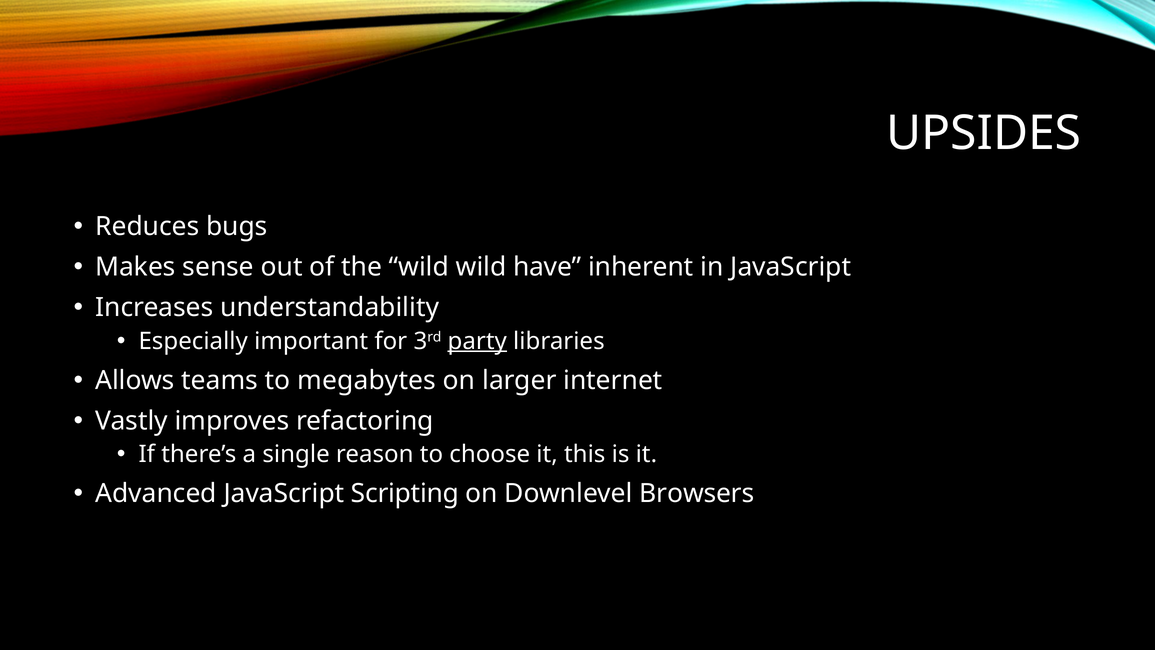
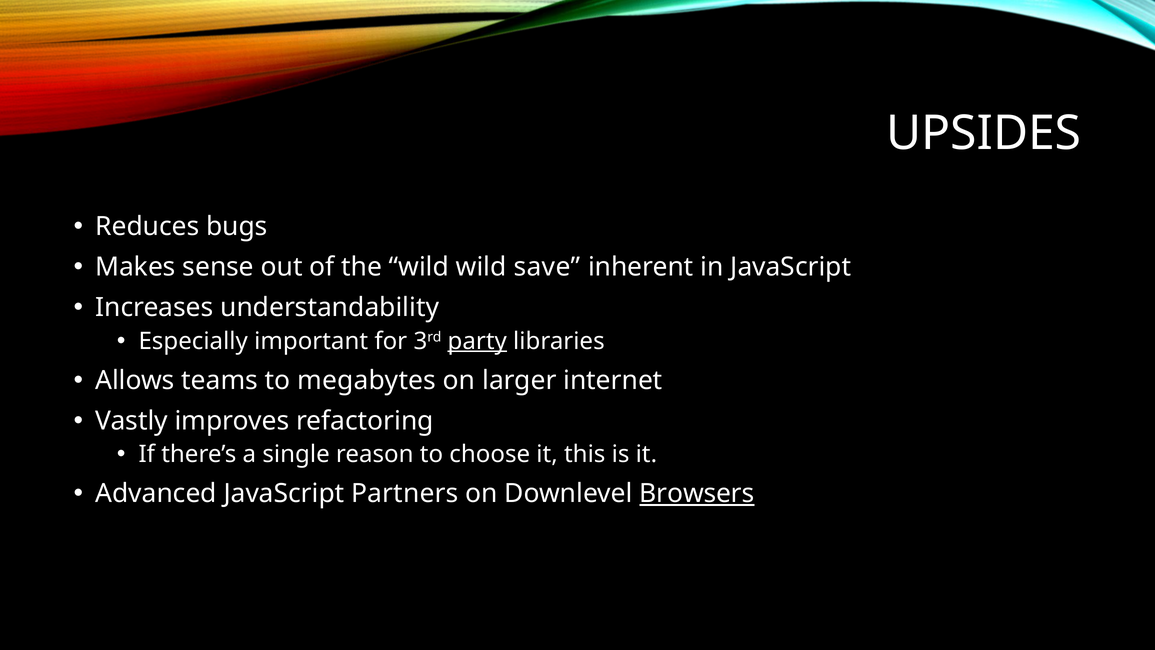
have: have -> save (547, 267)
Scripting: Scripting -> Partners (405, 493)
Browsers underline: none -> present (697, 493)
